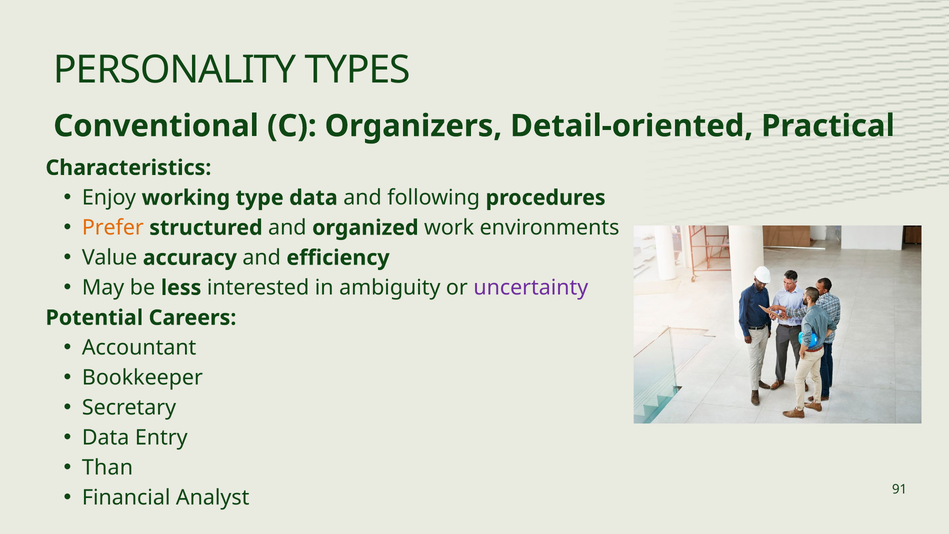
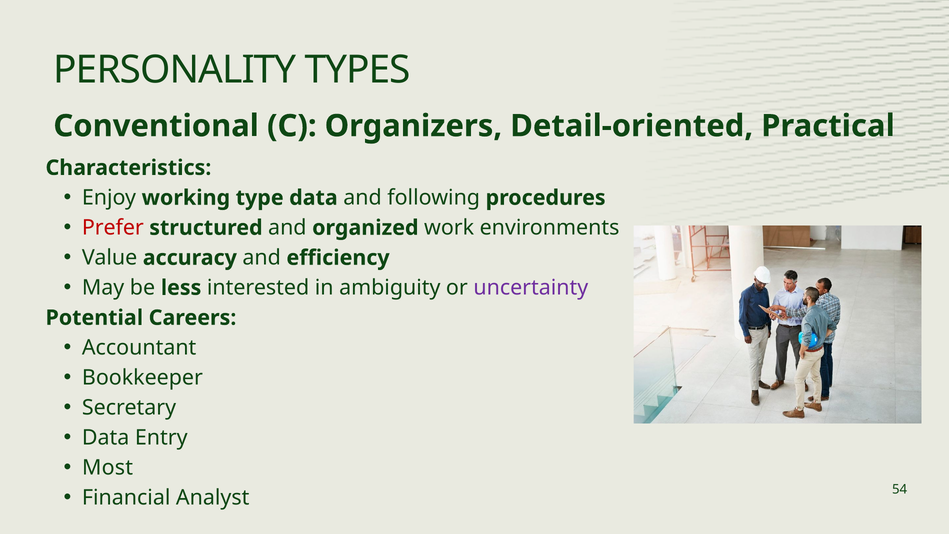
Prefer colour: orange -> red (113, 228)
Than: Than -> Most (108, 468)
91: 91 -> 54 (900, 489)
